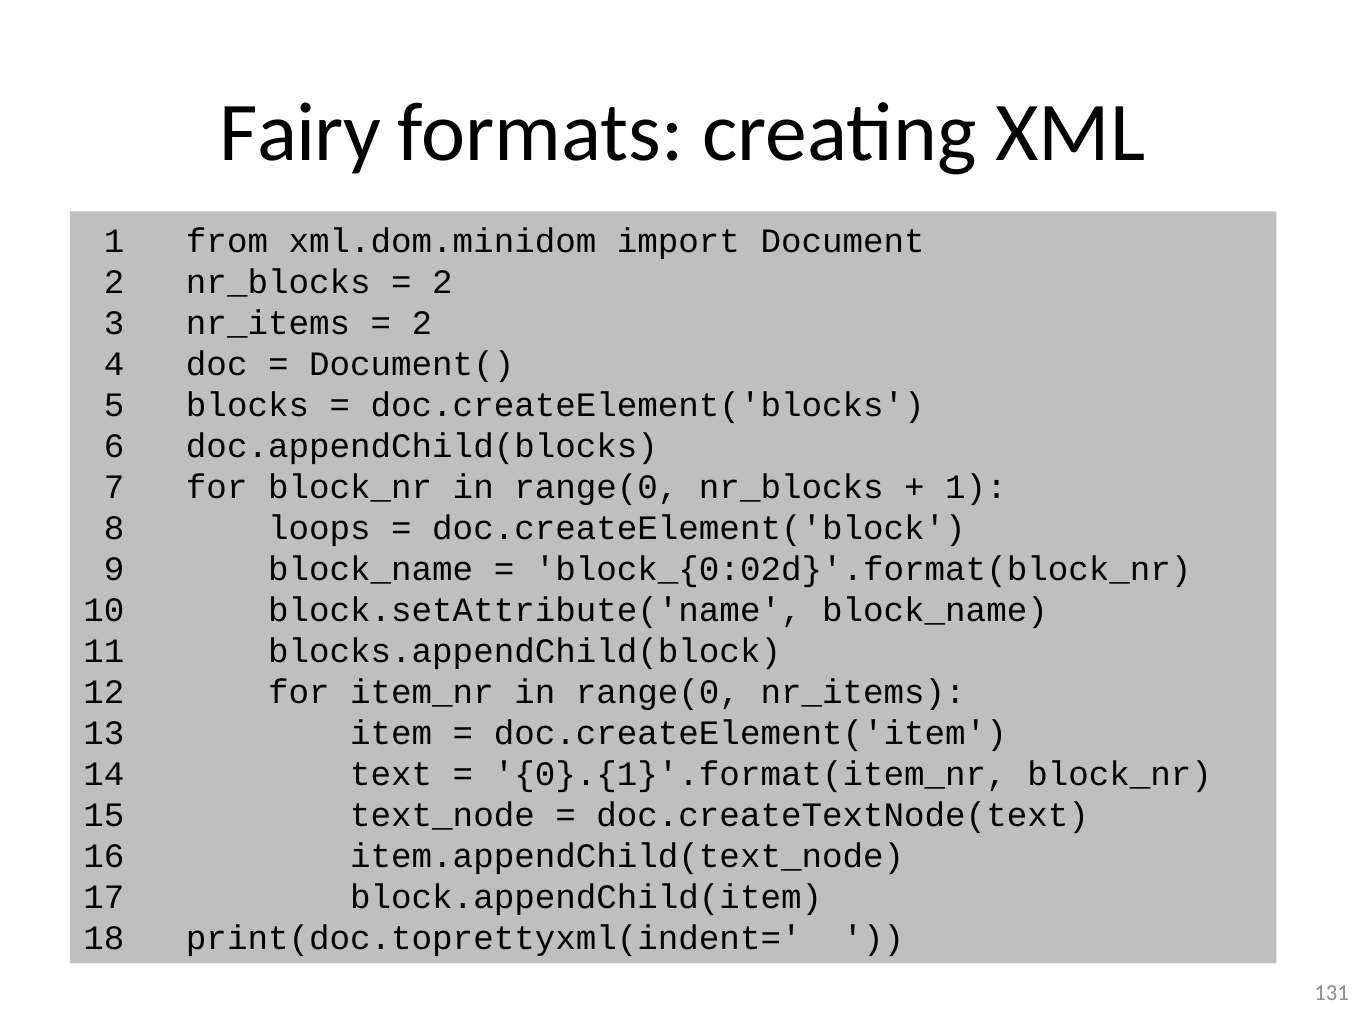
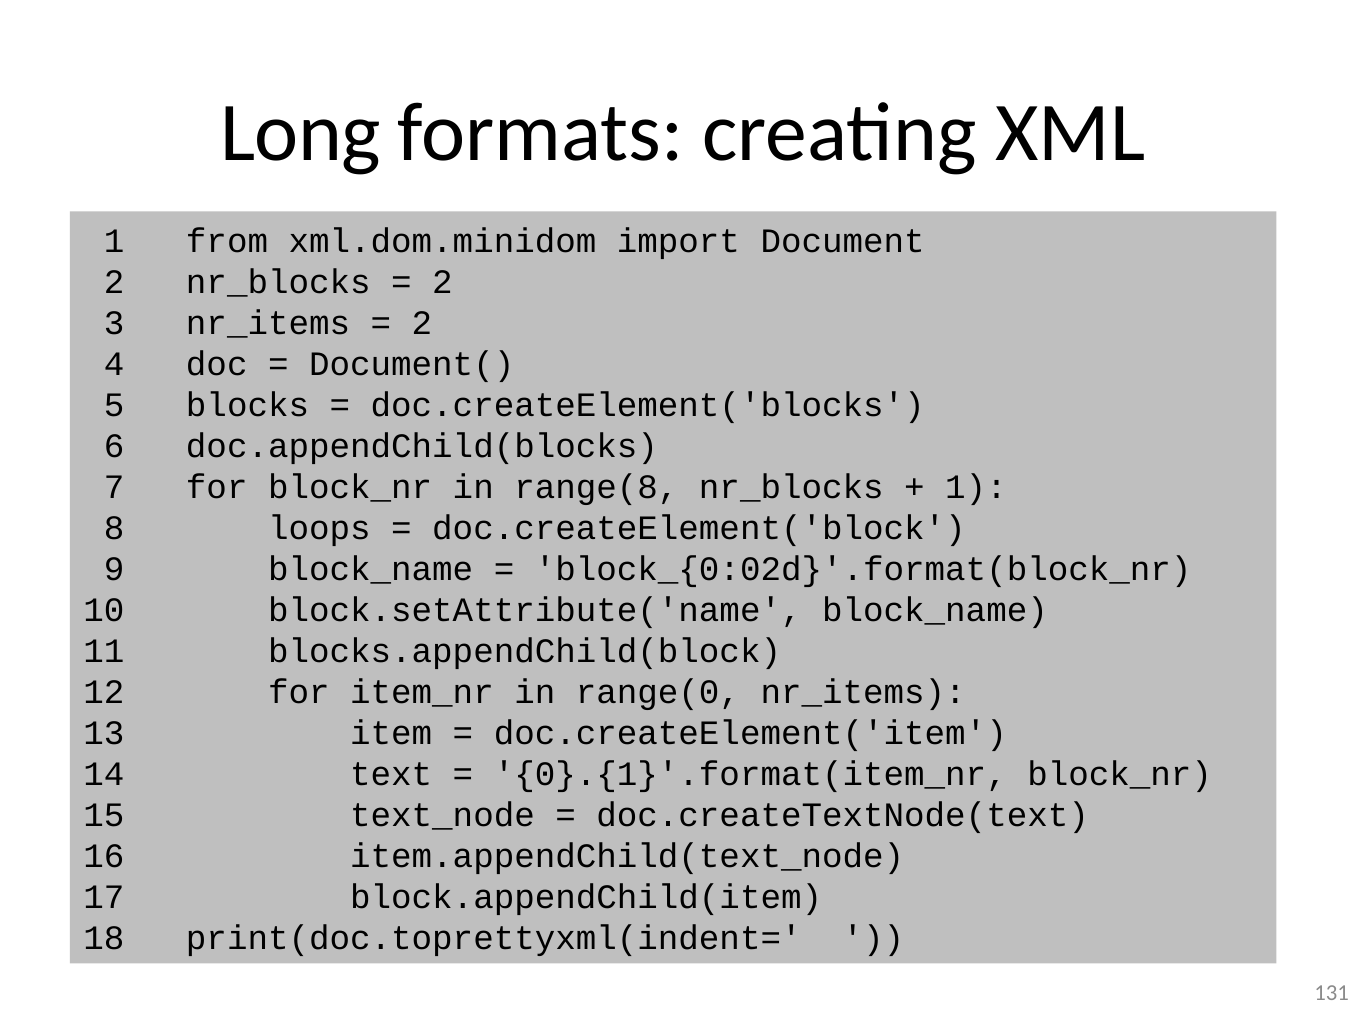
Fairy: Fairy -> Long (300, 132)
block_nr in range(0: range(0 -> range(8 (596, 487)
